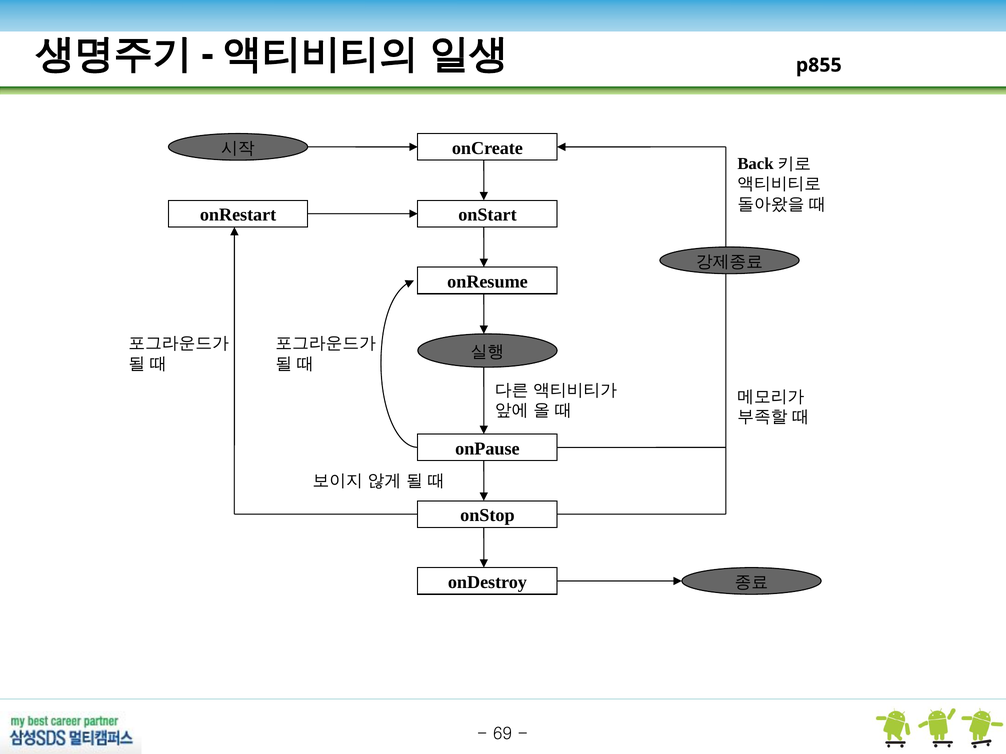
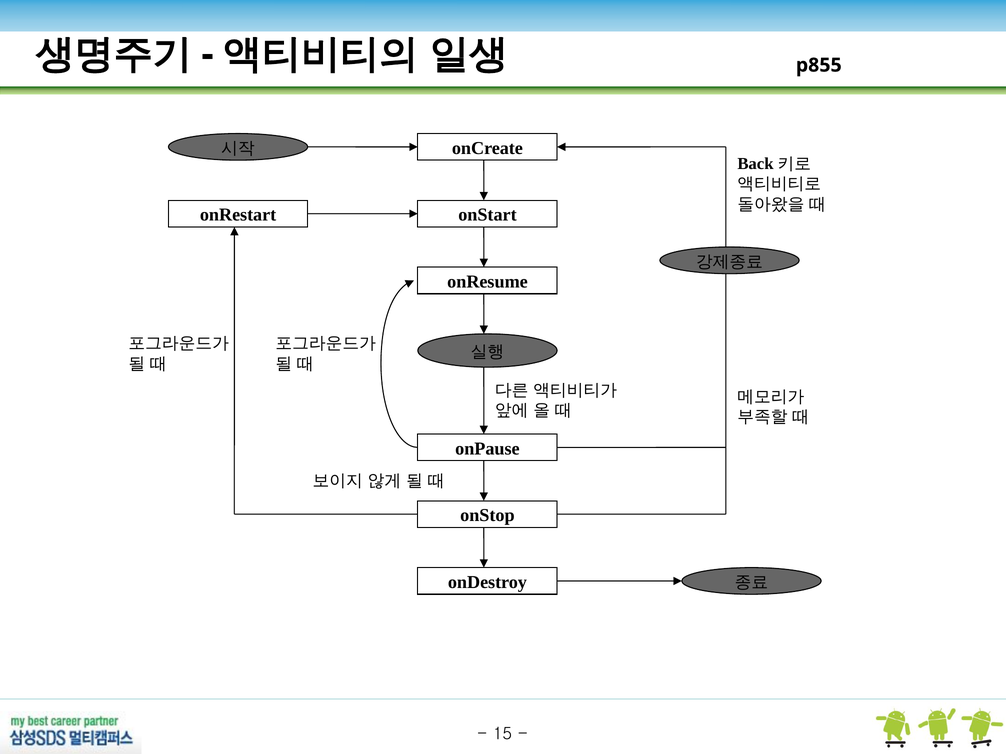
69: 69 -> 15 (502, 734)
